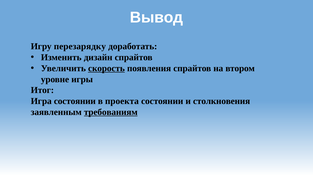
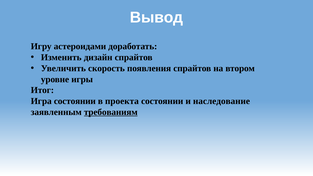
перезарядку: перезарядку -> астероидами (80, 46)
скорость underline: present -> none (106, 68)
столкновения: столкновения -> наследование (221, 101)
